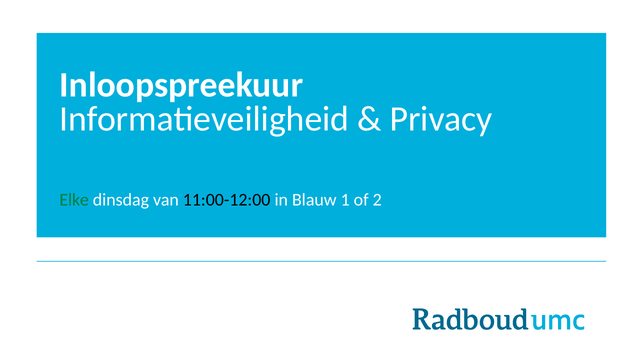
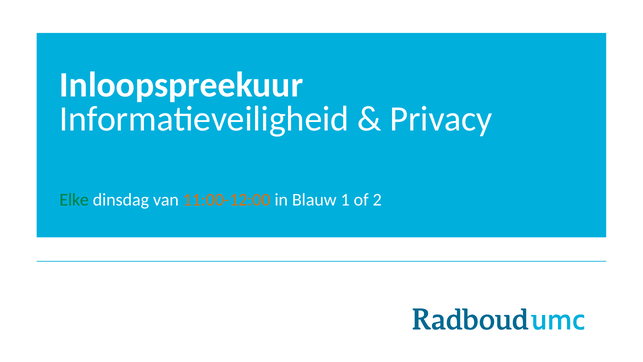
11:00-12:00 colour: black -> orange (227, 200)
